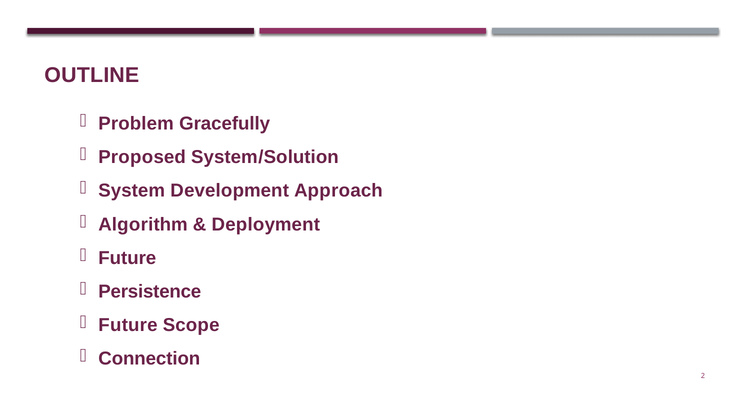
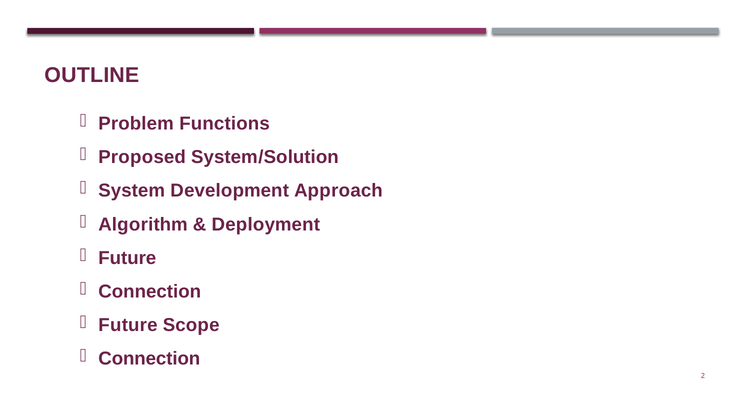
Gracefully: Gracefully -> Functions (225, 123)
Persistence: Persistence -> Connection (150, 291)
